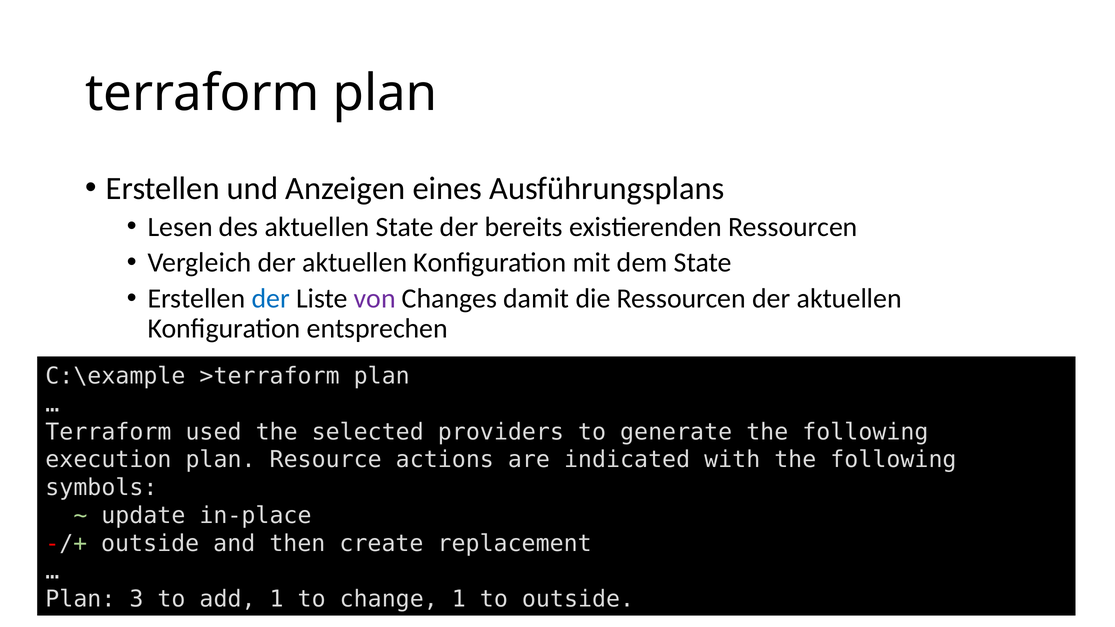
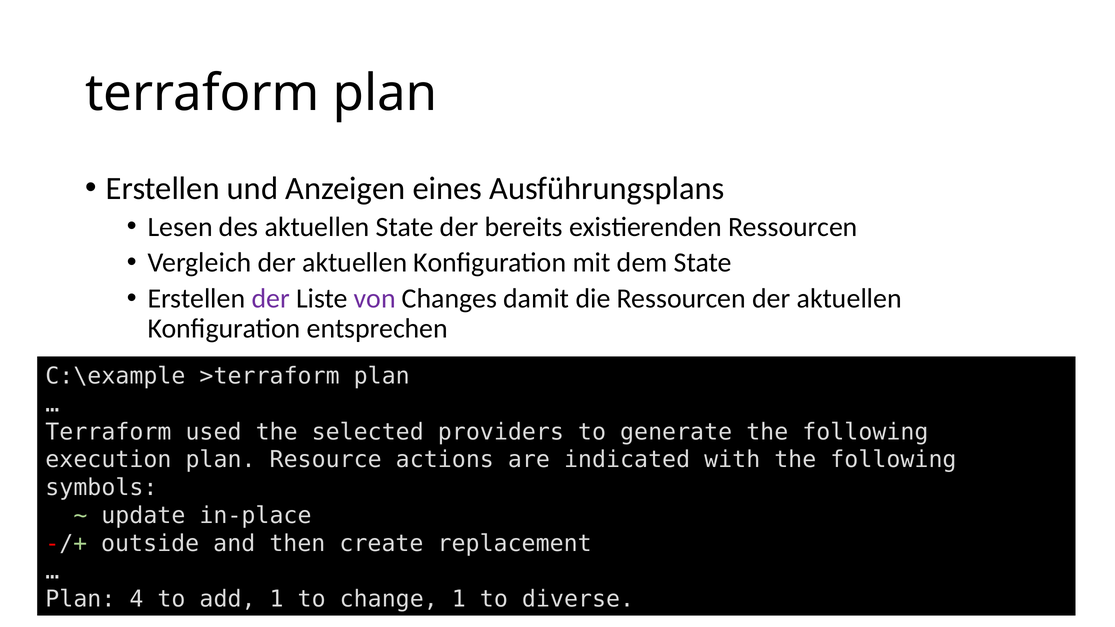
der colour: blue -> purple (271, 299)
3: 3 -> 4 (136, 599)
to outside: outside -> diverse (578, 599)
